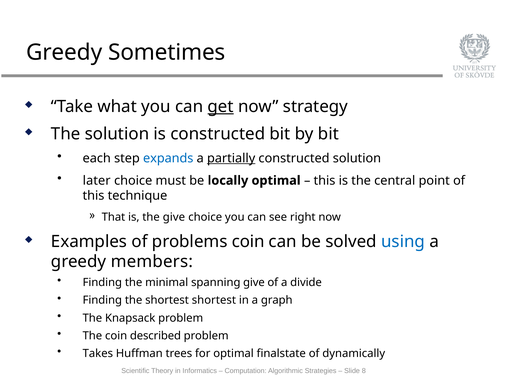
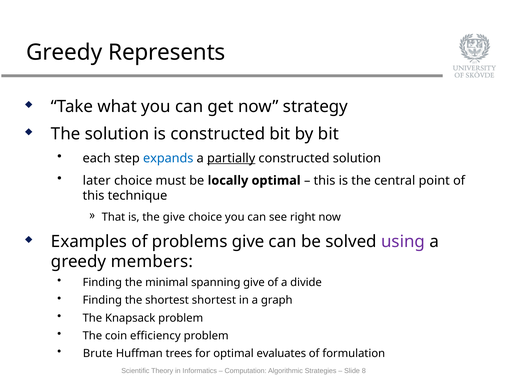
Sometimes: Sometimes -> Represents (167, 53)
get underline: present -> none (221, 107)
problems coin: coin -> give (248, 242)
using colour: blue -> purple (403, 242)
described: described -> efficiency (155, 336)
Takes: Takes -> Brute (98, 354)
finalstate: finalstate -> evaluates (281, 354)
dynamically: dynamically -> formulation (354, 354)
